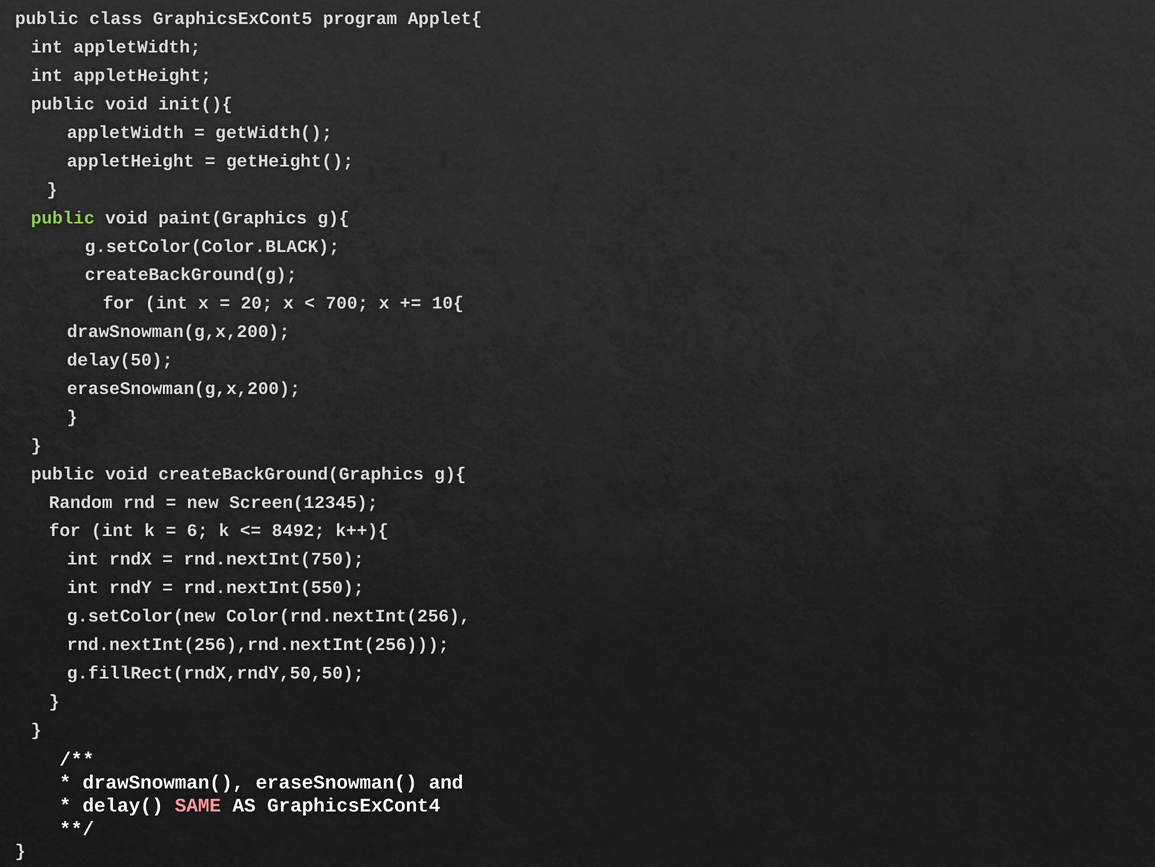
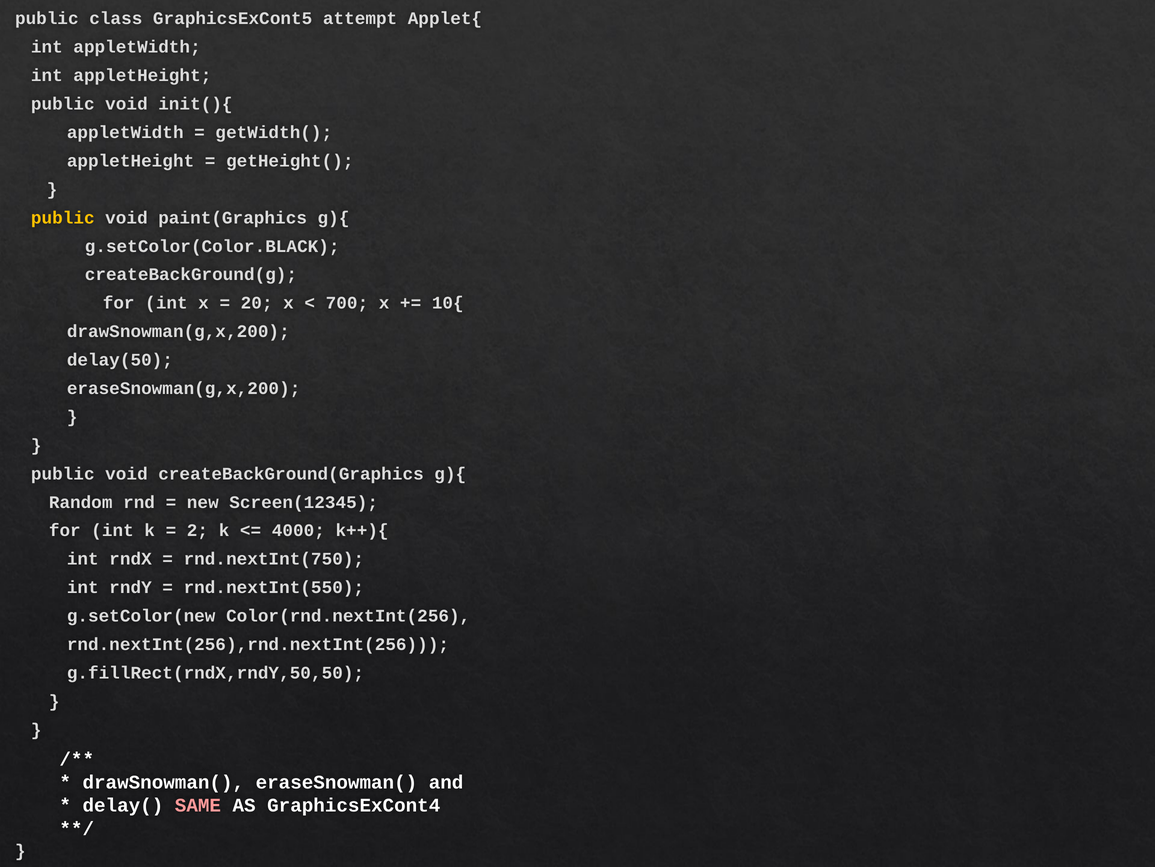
program: program -> attempt (360, 19)
public colour: light green -> yellow (63, 218)
6: 6 -> 2 (197, 530)
8492: 8492 -> 4000 (298, 530)
